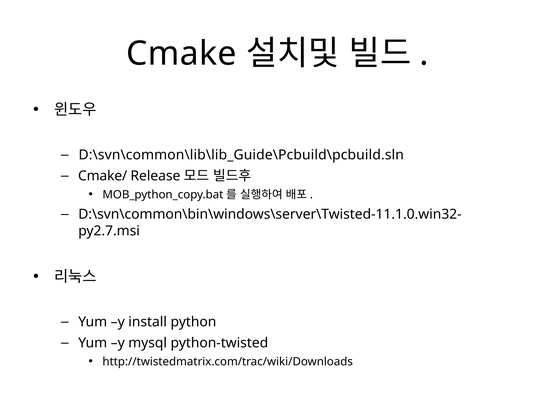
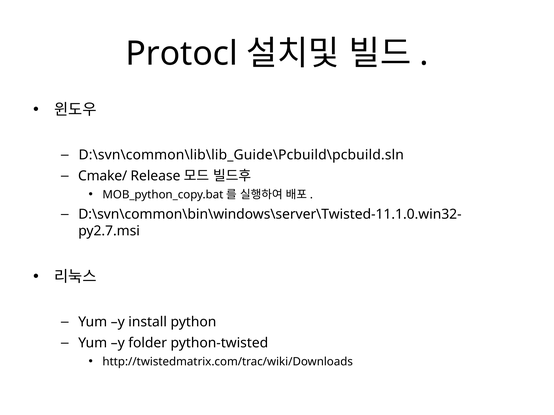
Cmake: Cmake -> Protocl (182, 54)
mysql: mysql -> folder (148, 343)
